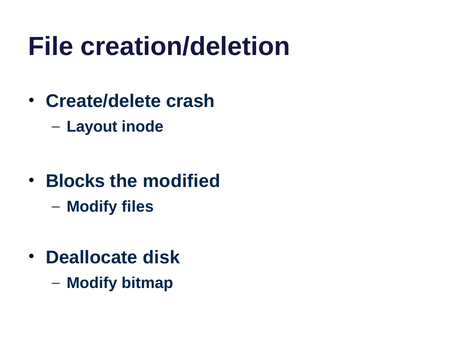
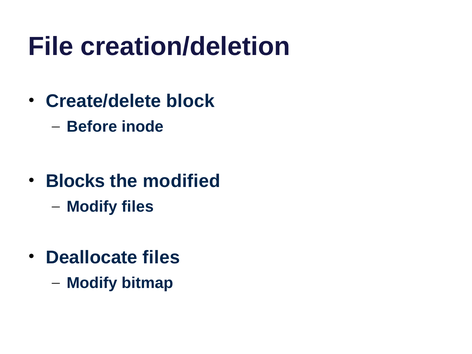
crash: crash -> block (190, 101)
Layout: Layout -> Before (92, 127)
Deallocate disk: disk -> files (161, 257)
